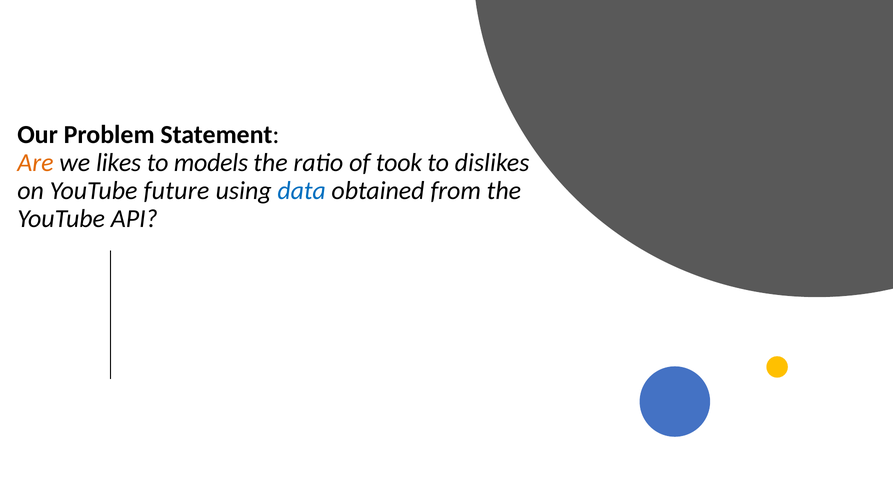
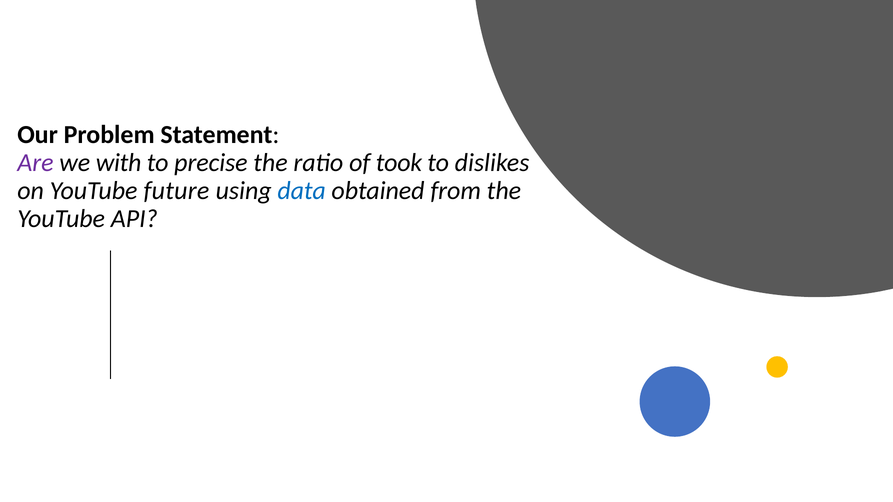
Are colour: orange -> purple (35, 163)
likes: likes -> with (119, 163)
models: models -> precise (211, 163)
